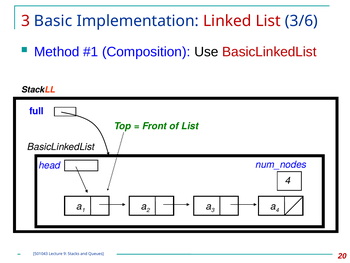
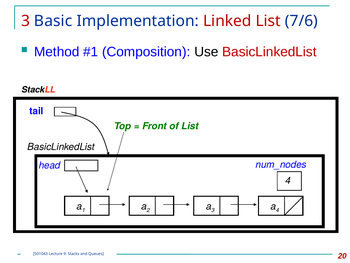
3/6: 3/6 -> 7/6 (301, 21)
full: full -> tail (36, 111)
